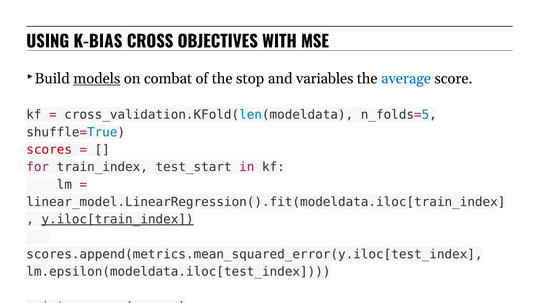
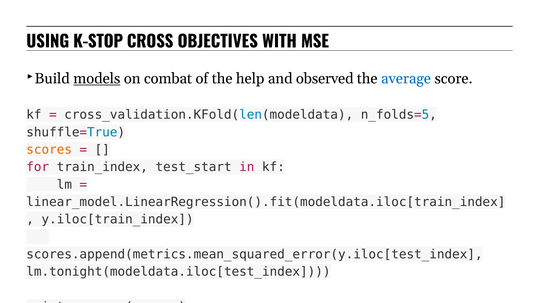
K-BIAS: K-BIAS -> K-STOP (98, 42)
stop: stop -> help (250, 79)
variables: variables -> observed (325, 79)
scores colour: red -> orange (49, 149)
y.iloc[train_index underline: present -> none (118, 219)
lm.epsilon(modeldata.iloc[test_index: lm.epsilon(modeldata.iloc[test_index -> lm.tonight(modeldata.iloc[test_index (178, 271)
